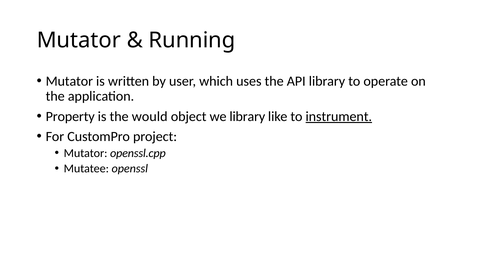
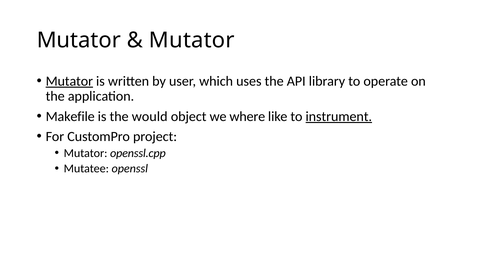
Running: Running -> Mutator (192, 40)
Mutator underline: none -> present (69, 81)
Property: Property -> Makefile (70, 117)
we library: library -> where (247, 117)
